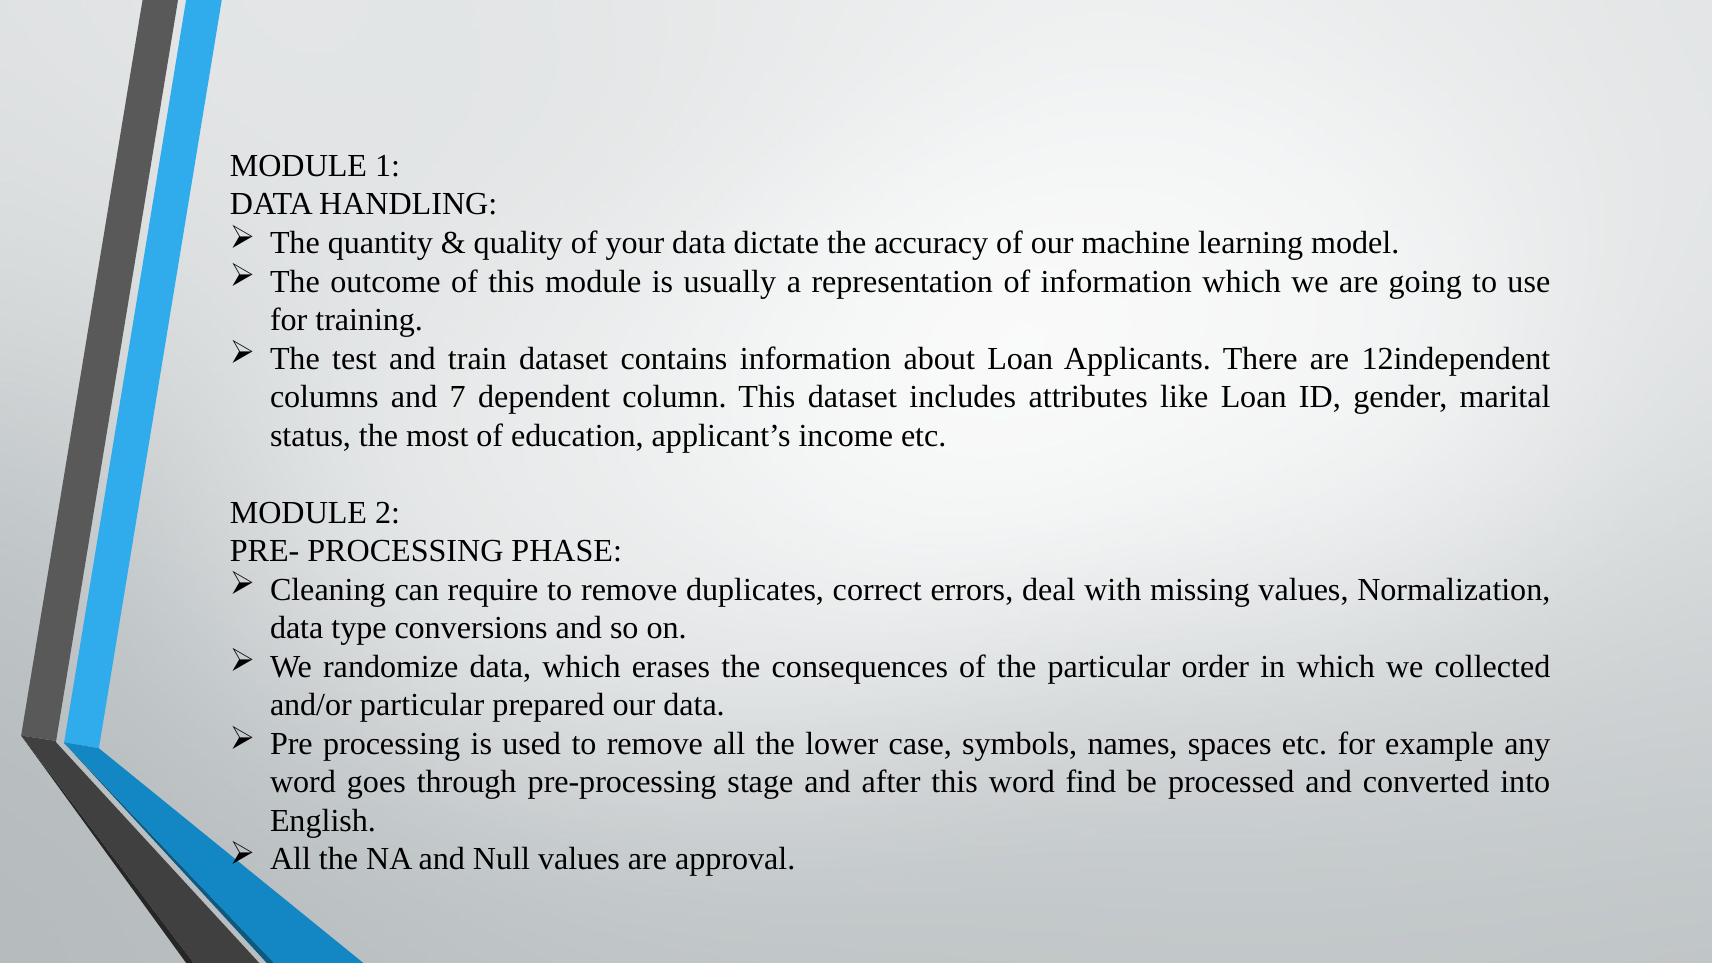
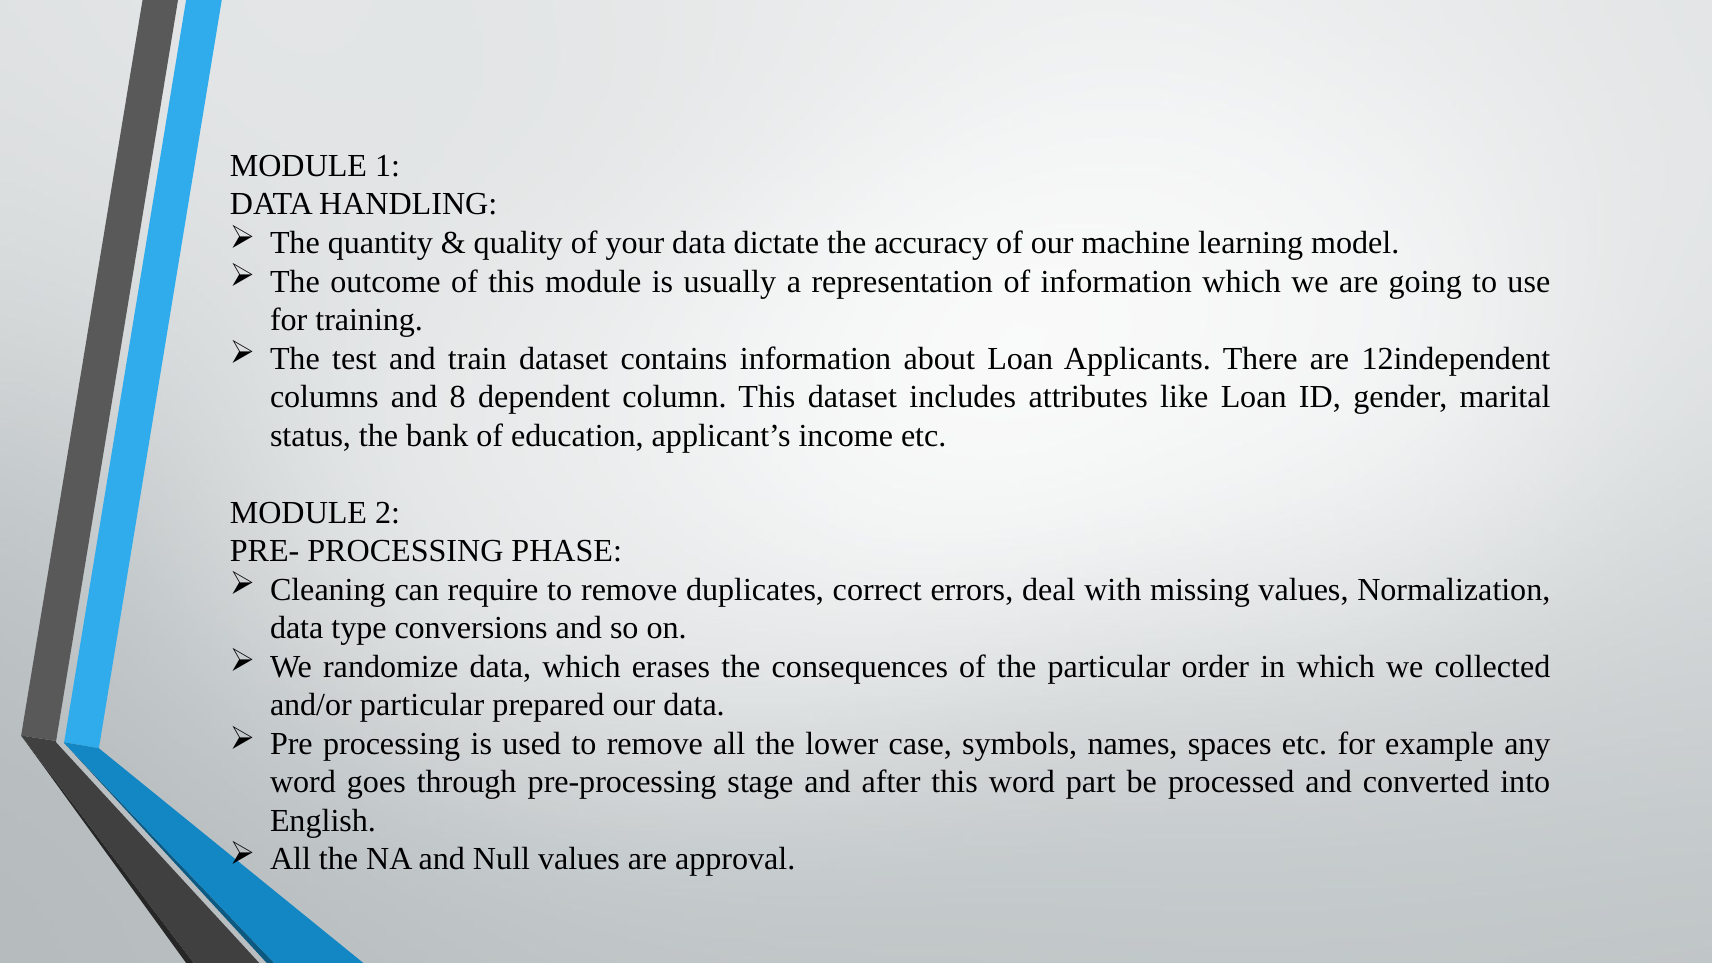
7: 7 -> 8 (458, 397)
most: most -> bank (437, 436)
find: find -> part (1091, 782)
